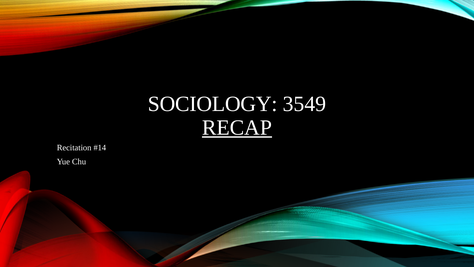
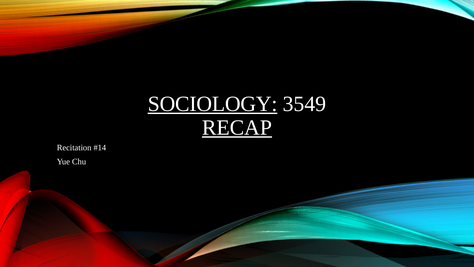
SOCIOLOGY underline: none -> present (213, 104)
